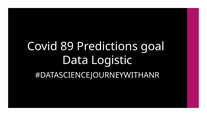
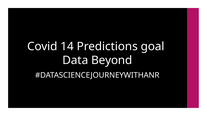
89: 89 -> 14 (67, 47)
Logistic: Logistic -> Beyond (112, 61)
